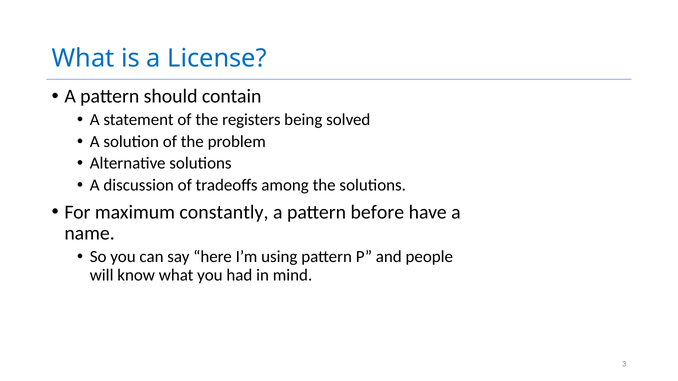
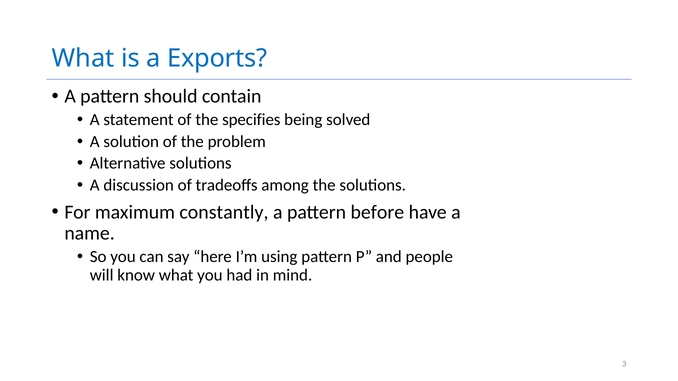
License: License -> Exports (217, 58)
registers: registers -> specifies (251, 120)
